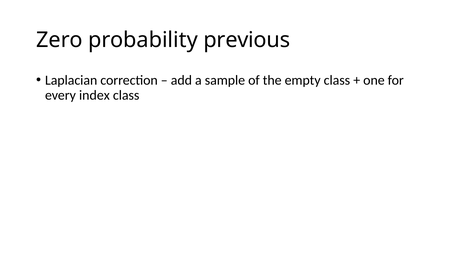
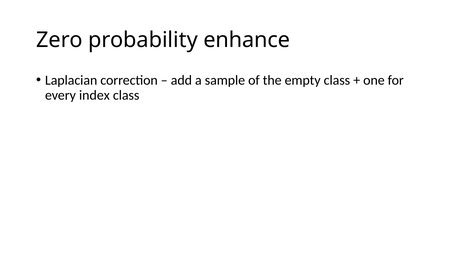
previous: previous -> enhance (247, 40)
